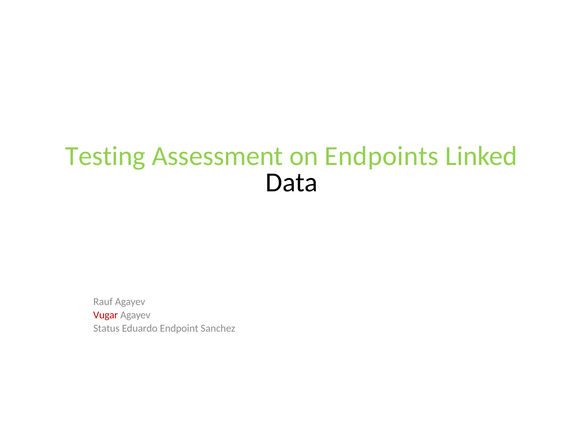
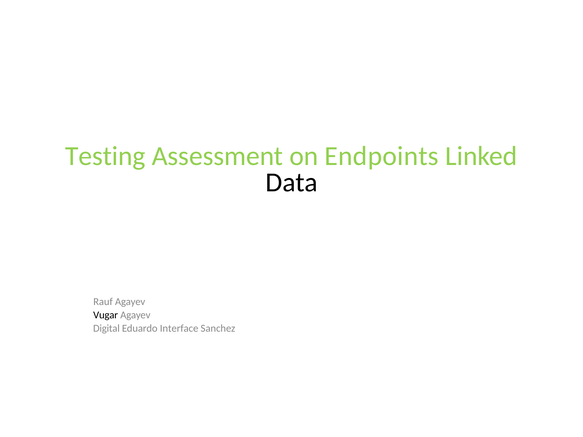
Vugar colour: red -> black (106, 315)
Status: Status -> Digital (106, 329)
Endpoint: Endpoint -> Interface (179, 329)
